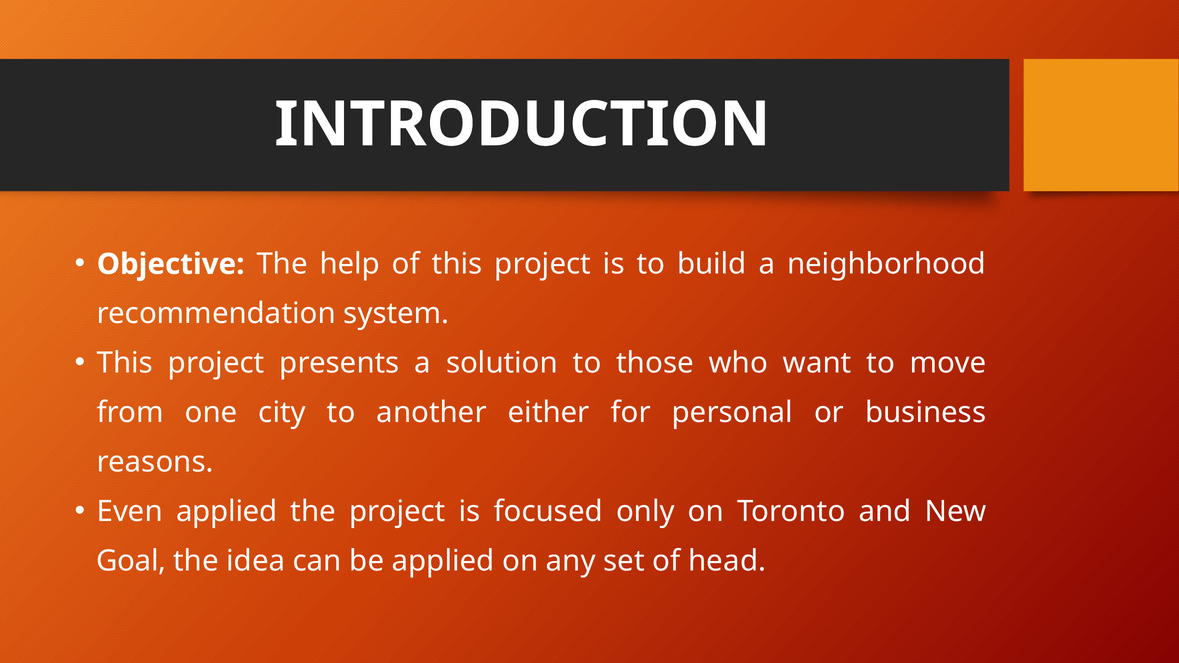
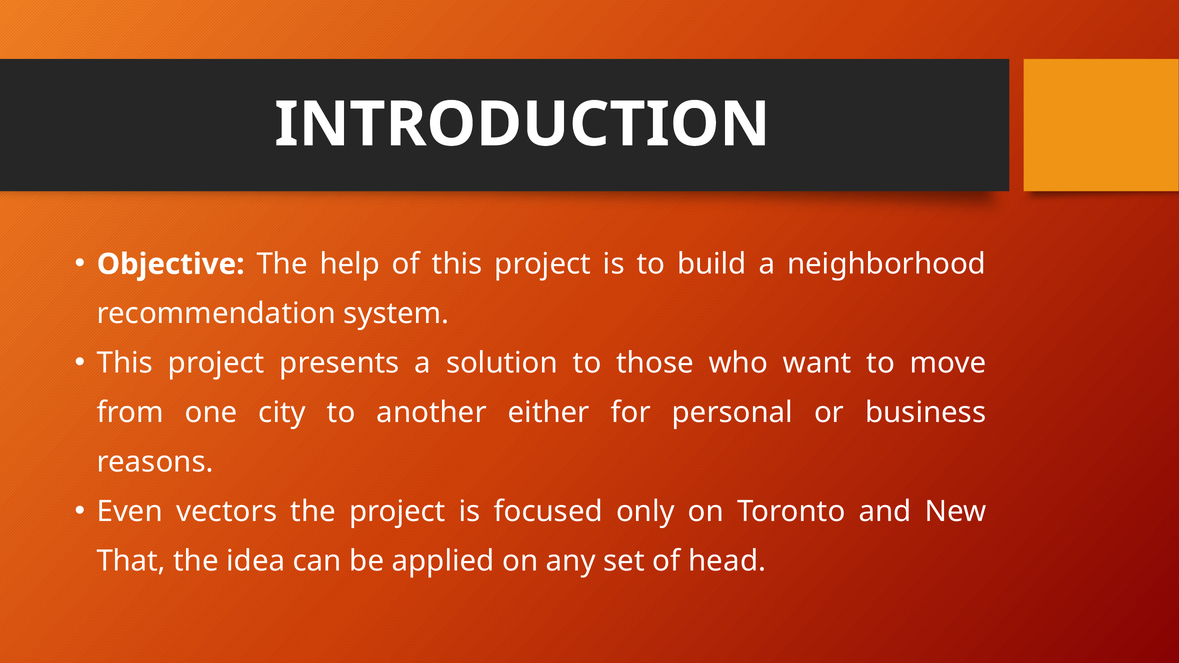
Even applied: applied -> vectors (227, 512)
Goal: Goal -> That (131, 561)
